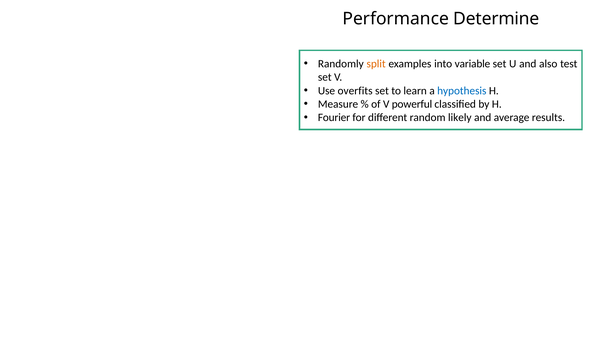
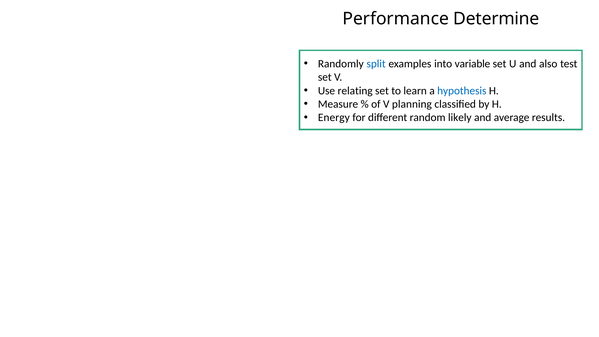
split colour: orange -> blue (376, 64)
overfits: overfits -> relating (355, 91)
powerful: powerful -> planning (412, 104)
Fourier: Fourier -> Energy (334, 118)
